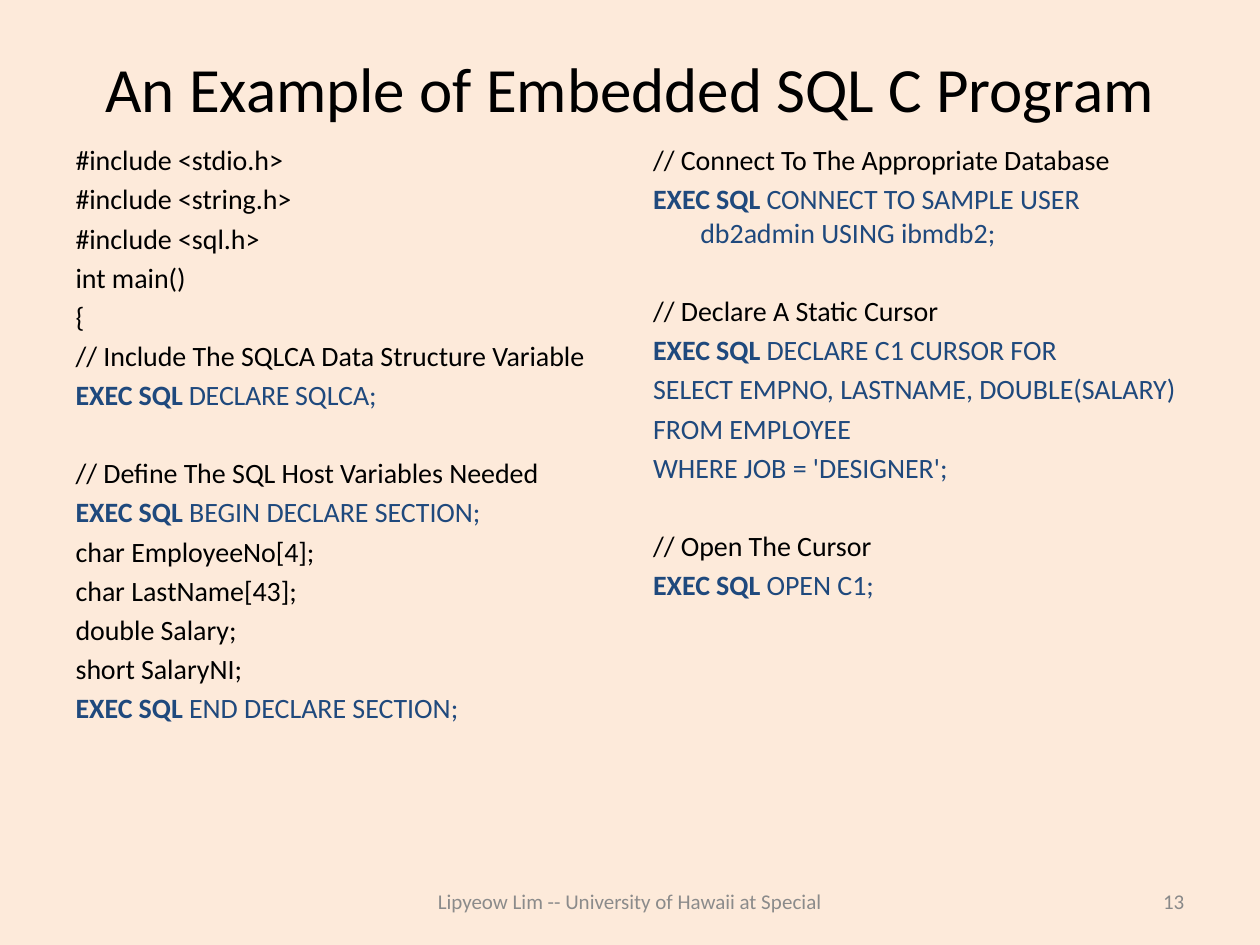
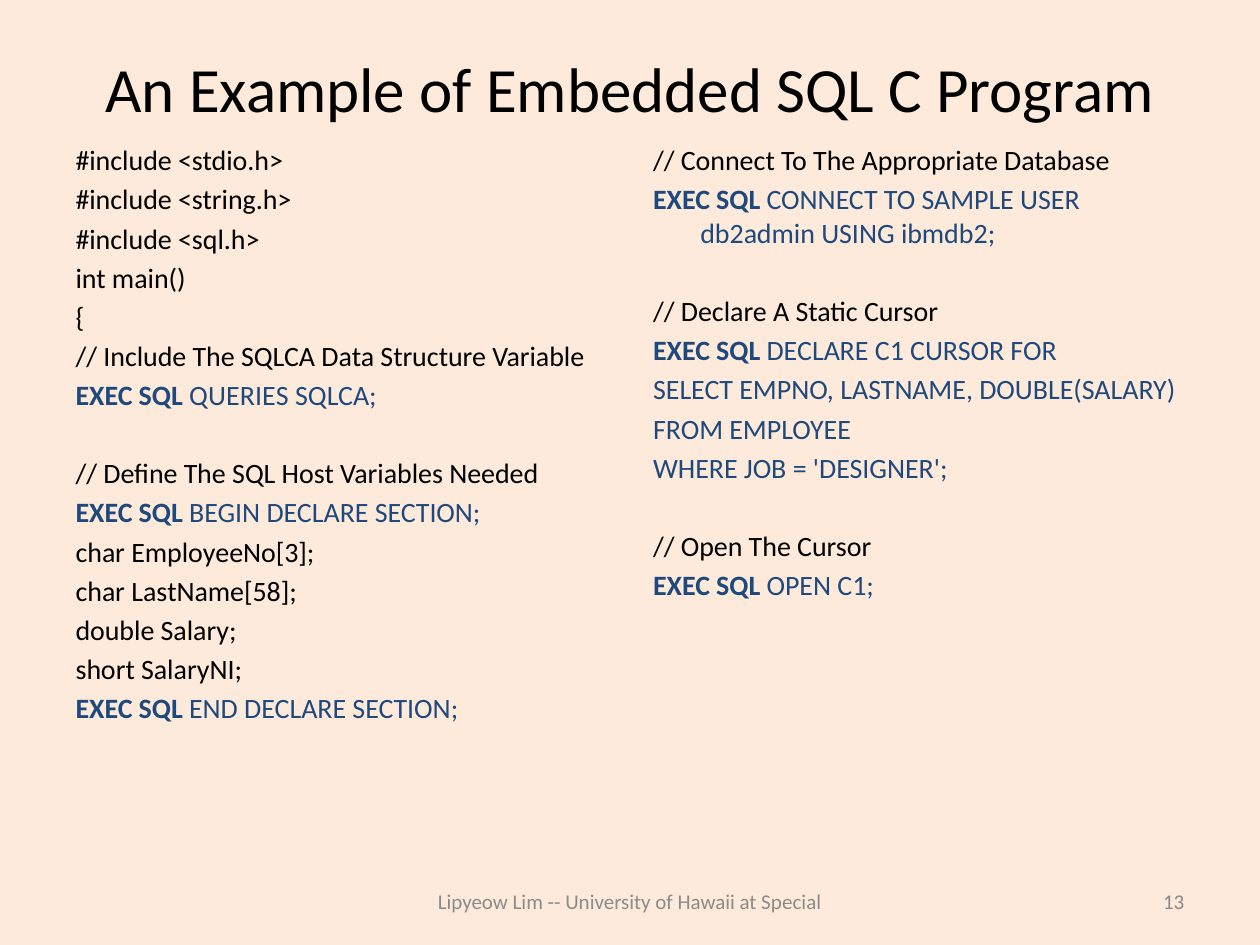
DECLARE: DECLARE -> QUERIES (239, 396)
EmployeeNo[4: EmployeeNo[4 -> EmployeeNo[3 (223, 553)
LastName[43: LastName[43 -> LastName[58 (214, 592)
